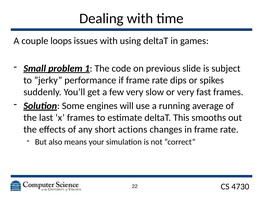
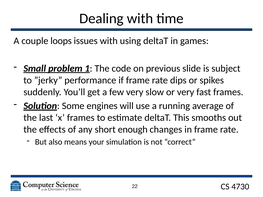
actions: actions -> enough (133, 130)
